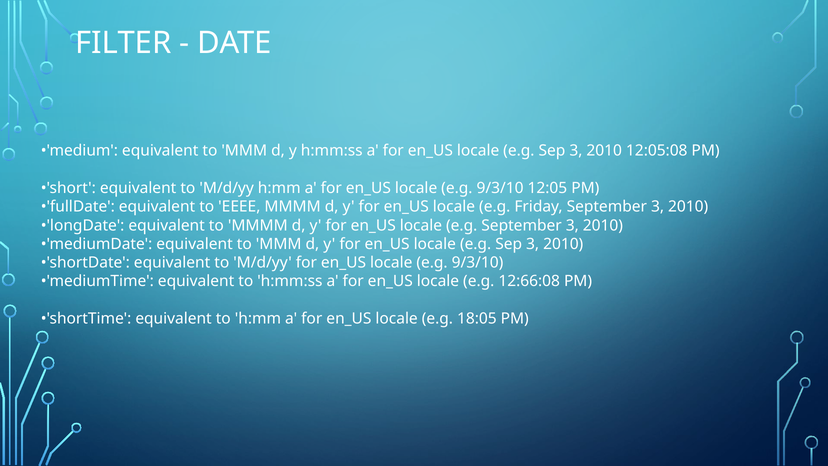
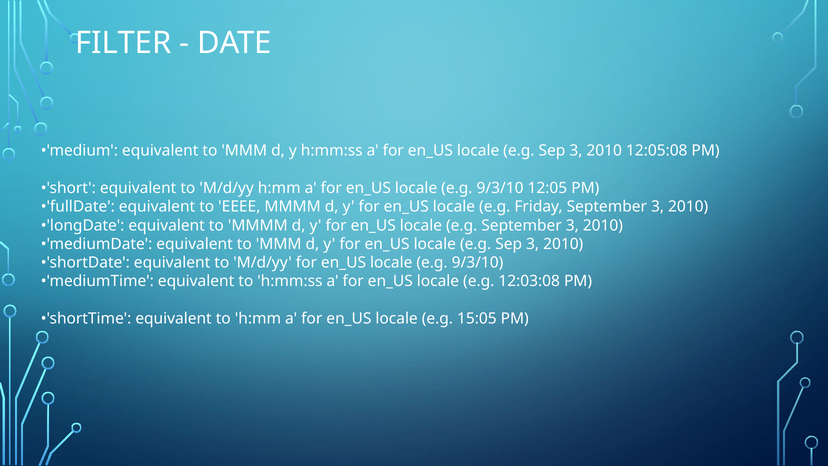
12:66:08: 12:66:08 -> 12:03:08 (529, 281)
18:05: 18:05 -> 15:05 (477, 318)
